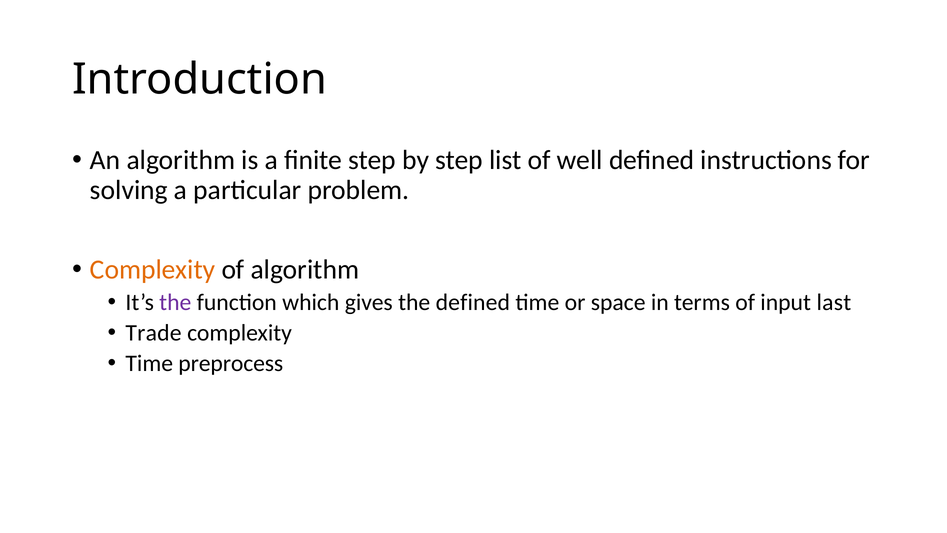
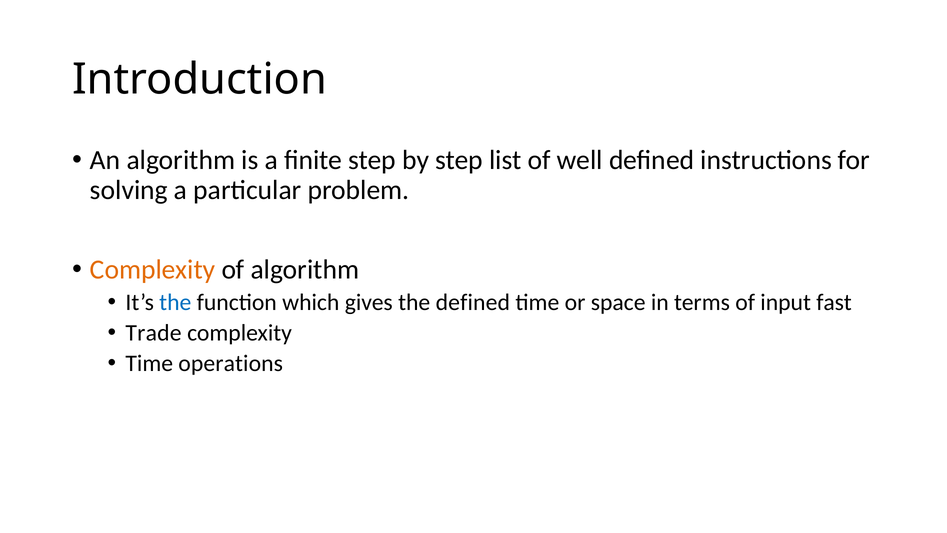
the colour: purple -> blue (175, 302)
last: last -> fast (834, 302)
preprocess: preprocess -> operations (231, 363)
